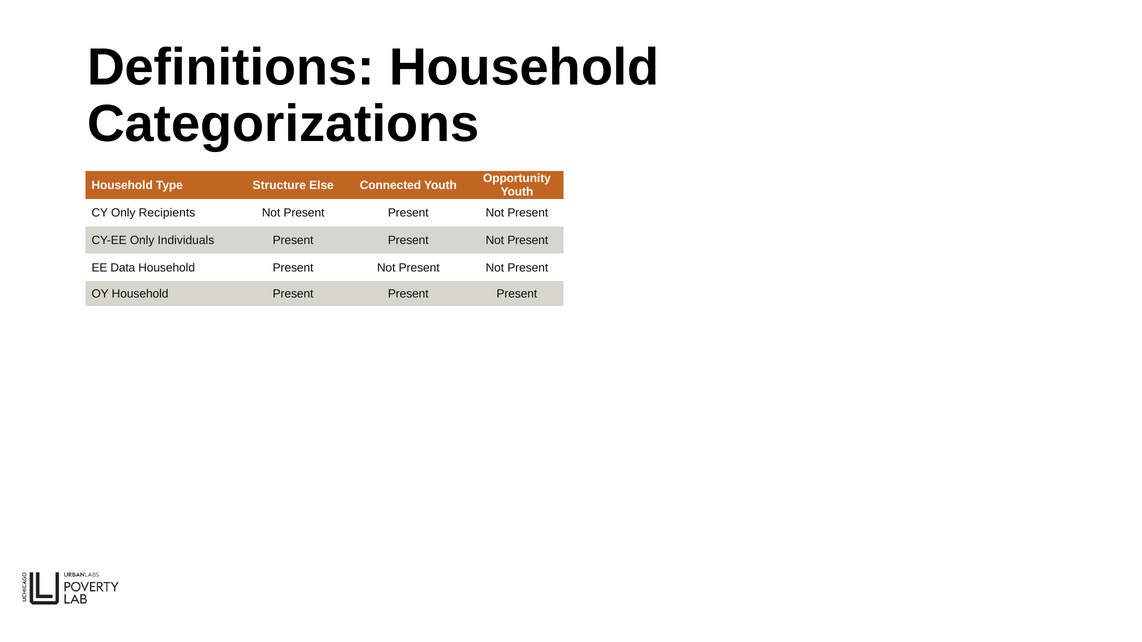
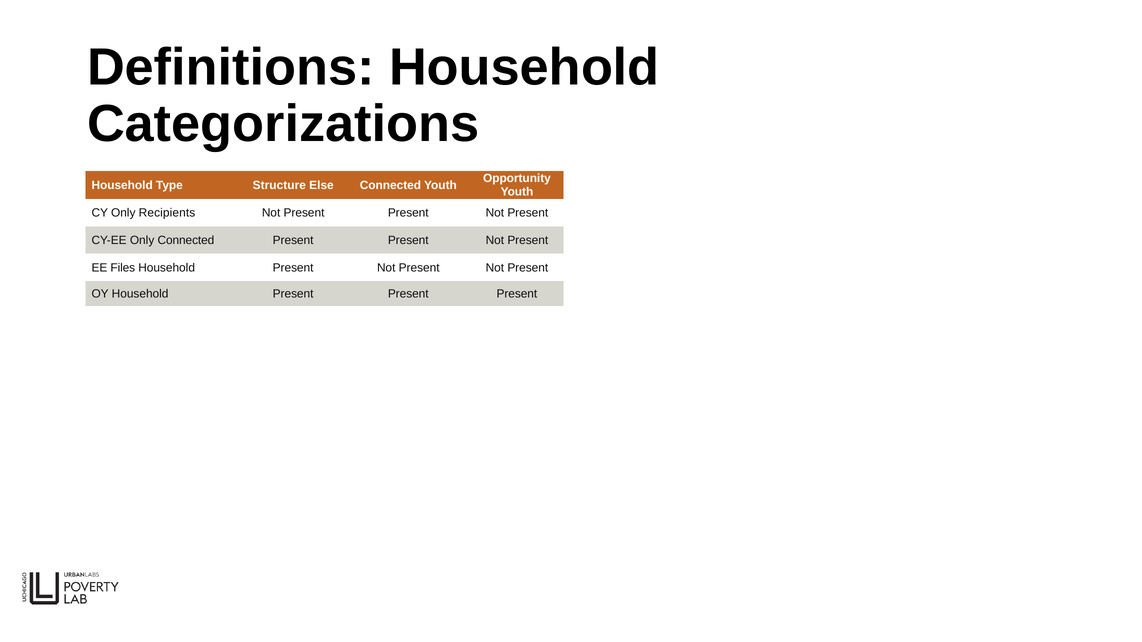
Only Individuals: Individuals -> Connected (186, 240)
Data: Data -> Files (123, 268)
